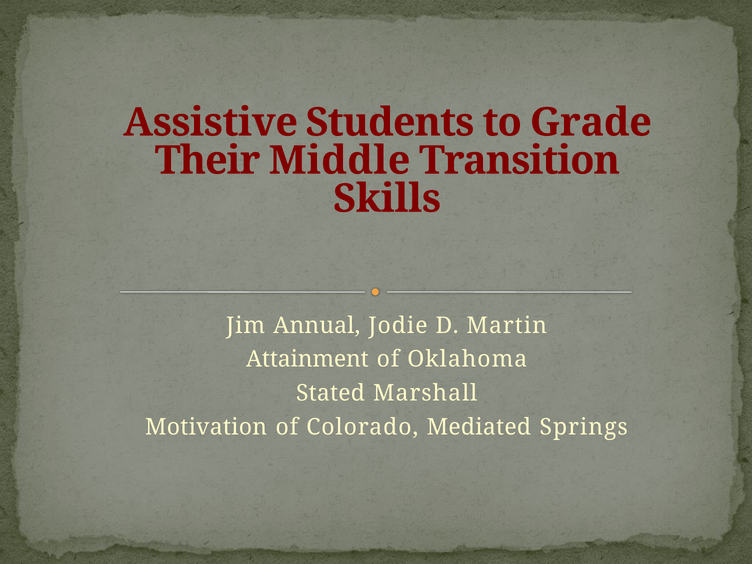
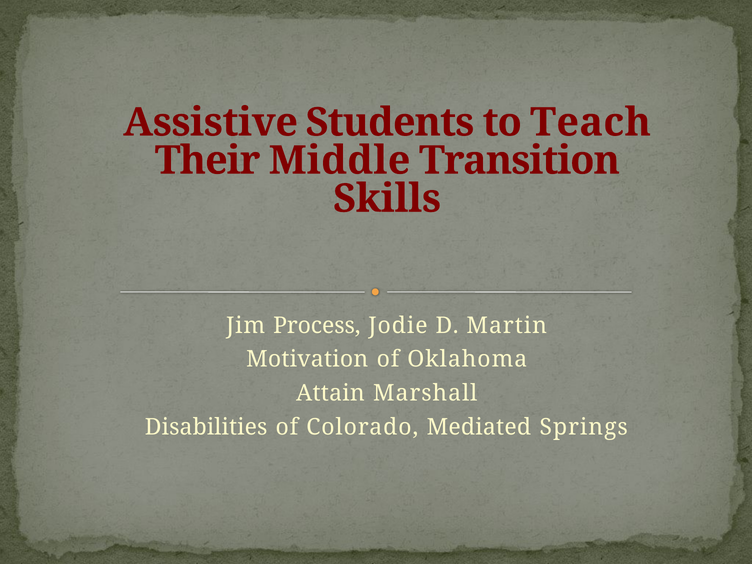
Grade: Grade -> Teach (591, 122)
Annual: Annual -> Process (317, 326)
Attainment: Attainment -> Motivation (307, 359)
Stated: Stated -> Attain (330, 393)
Motivation: Motivation -> Disabilities (206, 427)
